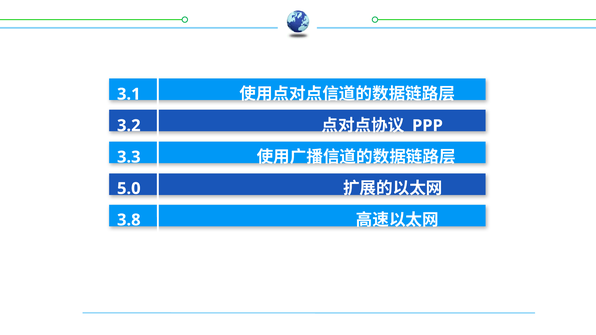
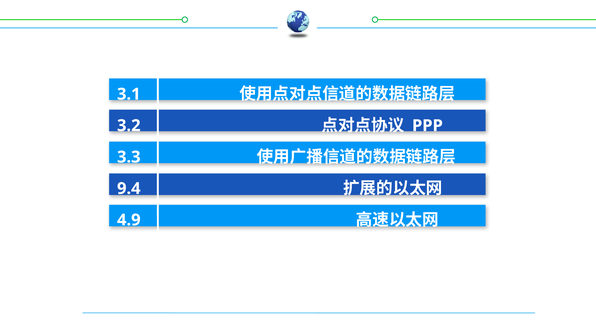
5.0: 5.0 -> 9.4 (129, 189)
3.8: 3.8 -> 4.9 (129, 220)
